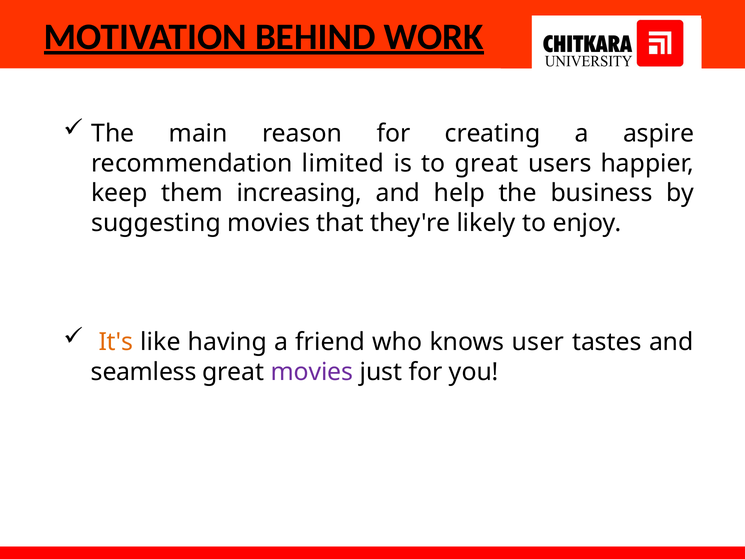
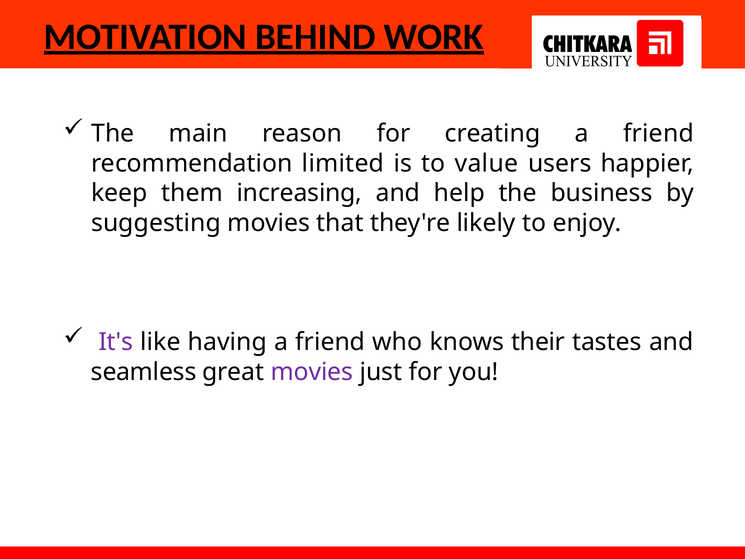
creating a aspire: aspire -> friend (659, 133)
to great: great -> value (486, 163)
It's colour: orange -> purple (116, 342)
user: user -> their (538, 342)
